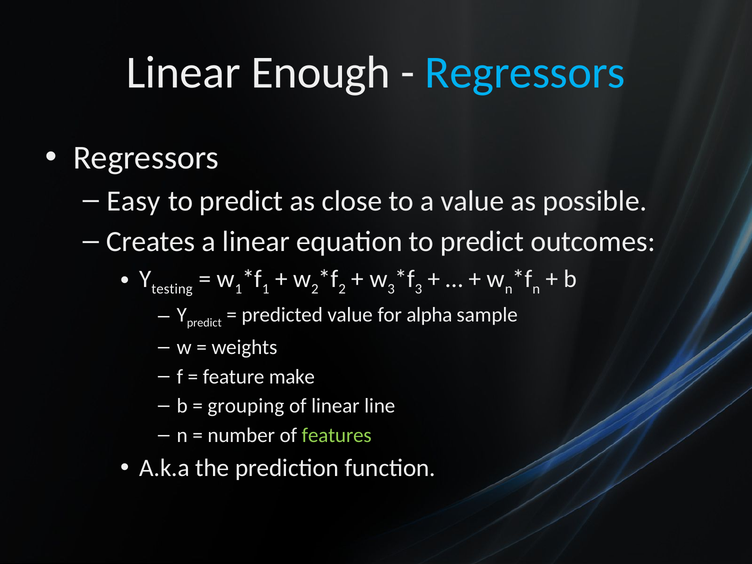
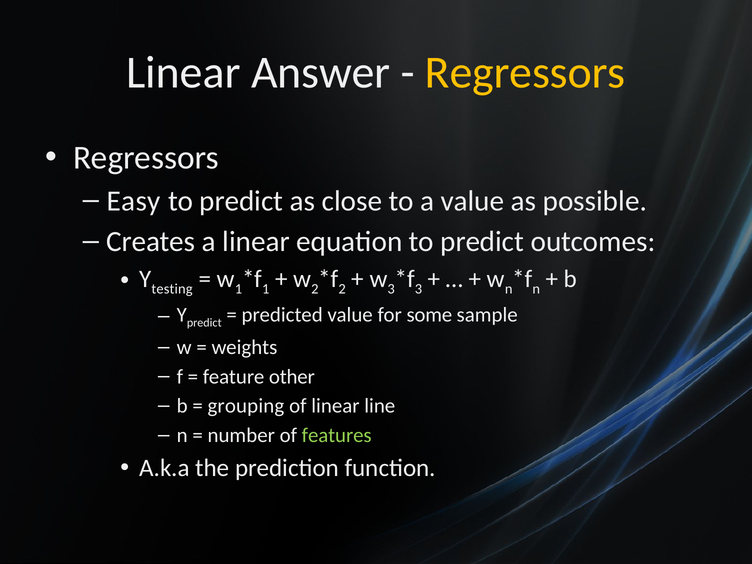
Enough: Enough -> Answer (321, 73)
Regressors colour: light blue -> yellow (525, 73)
alpha: alpha -> some (429, 315)
make: make -> other (292, 377)
